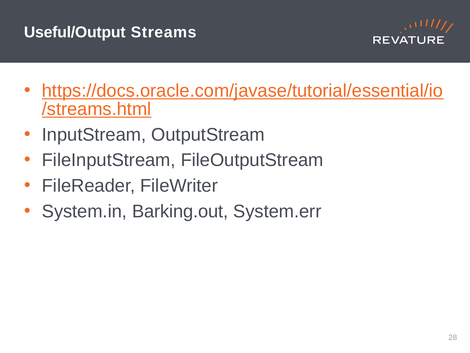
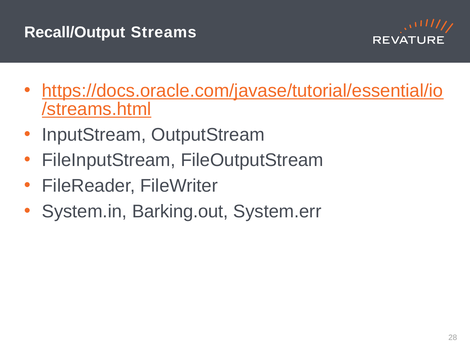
Useful/Output: Useful/Output -> Recall/Output (75, 32)
